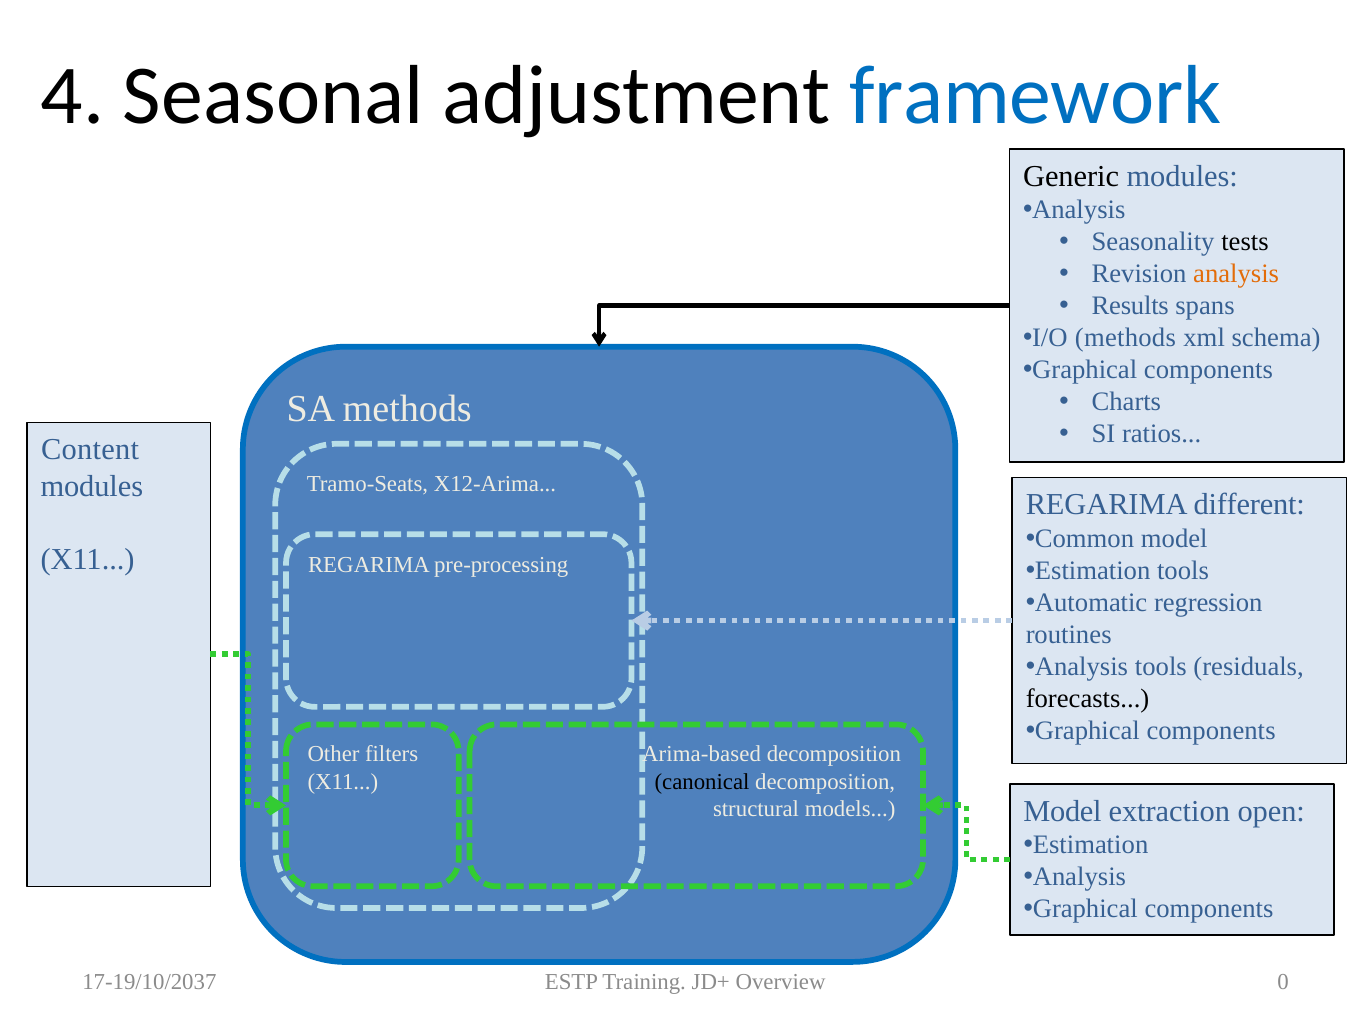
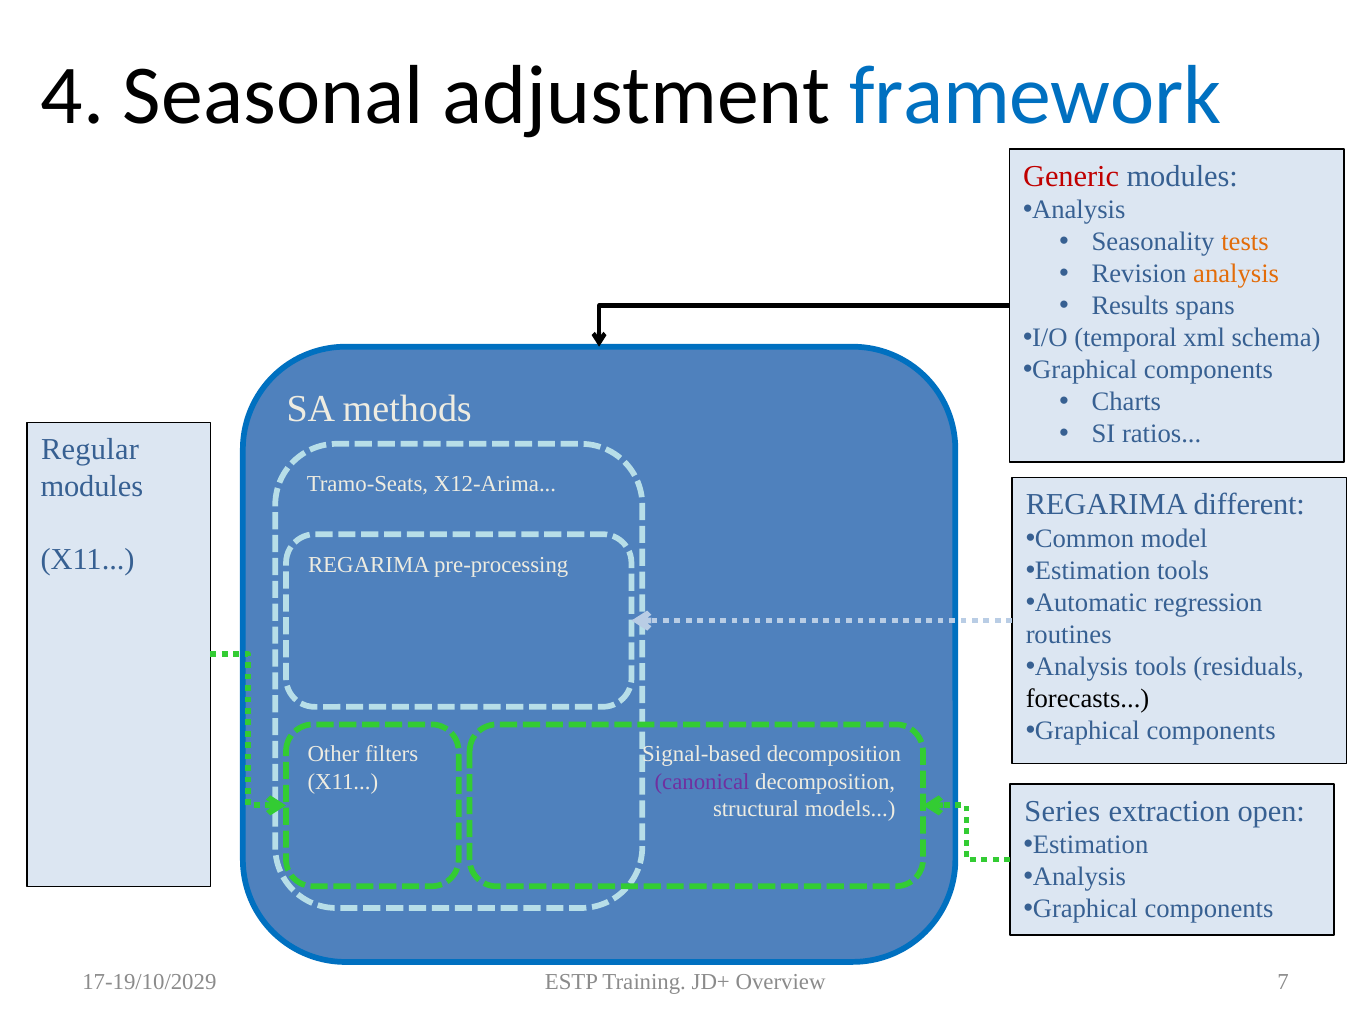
Generic colour: black -> red (1071, 176)
tests colour: black -> orange (1245, 242)
I/O methods: methods -> temporal (1126, 338)
Content: Content -> Regular (90, 450)
Arima-based: Arima-based -> Signal-based (702, 755)
canonical colour: black -> purple (702, 782)
models Model: Model -> Series (1062, 811)
17-19/10/2037: 17-19/10/2037 -> 17-19/10/2029 (149, 982)
0: 0 -> 7 (1283, 982)
